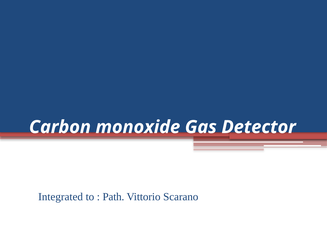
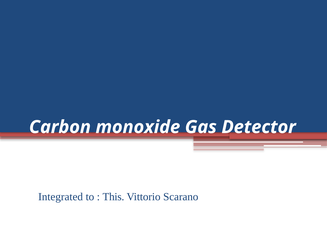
Path: Path -> This (113, 197)
